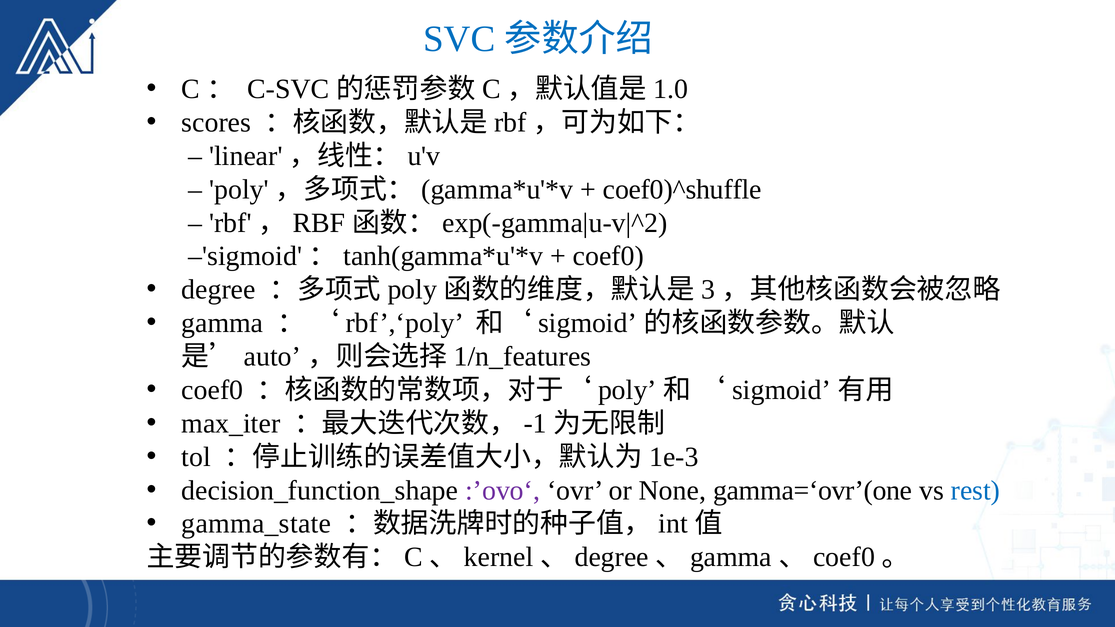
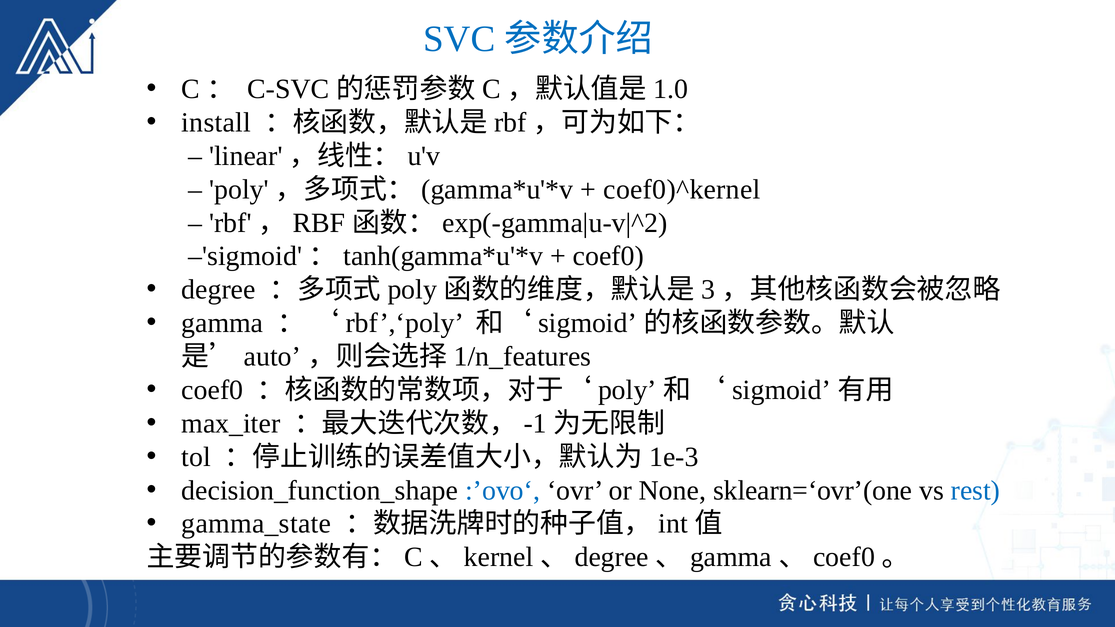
scores: scores -> install (216, 123)
coef0)^shuffle: coef0)^shuffle -> coef0)^kernel (682, 189)
:’ovo‘ colour: purple -> blue (503, 490)
gamma=‘ovr’(one: gamma=‘ovr’(one -> sklearn=‘ovr’(one (813, 490)
